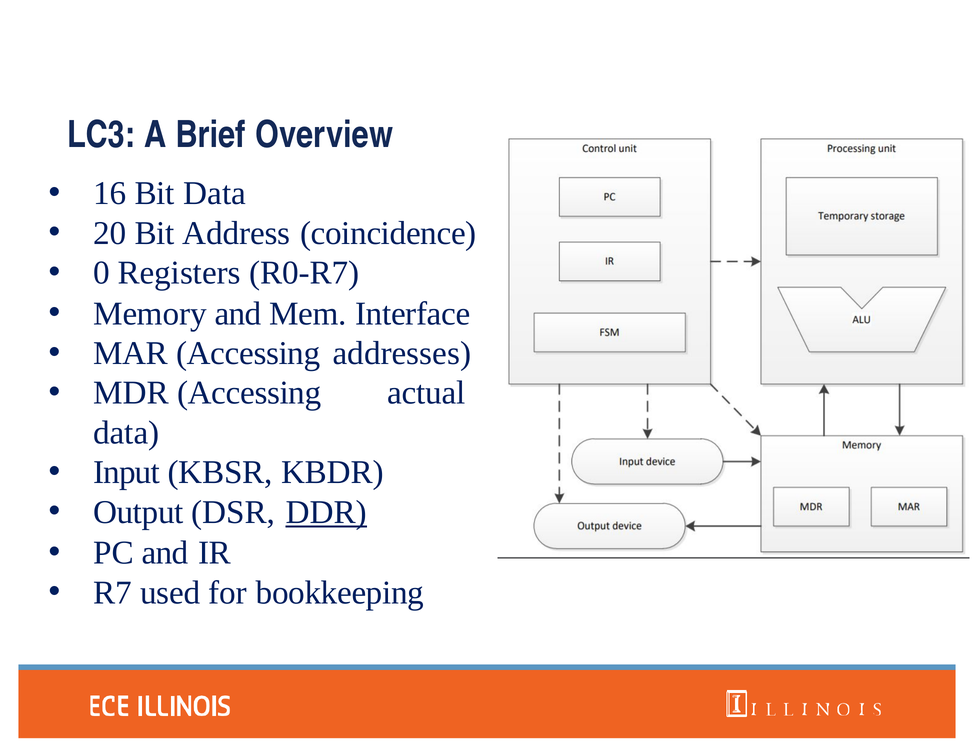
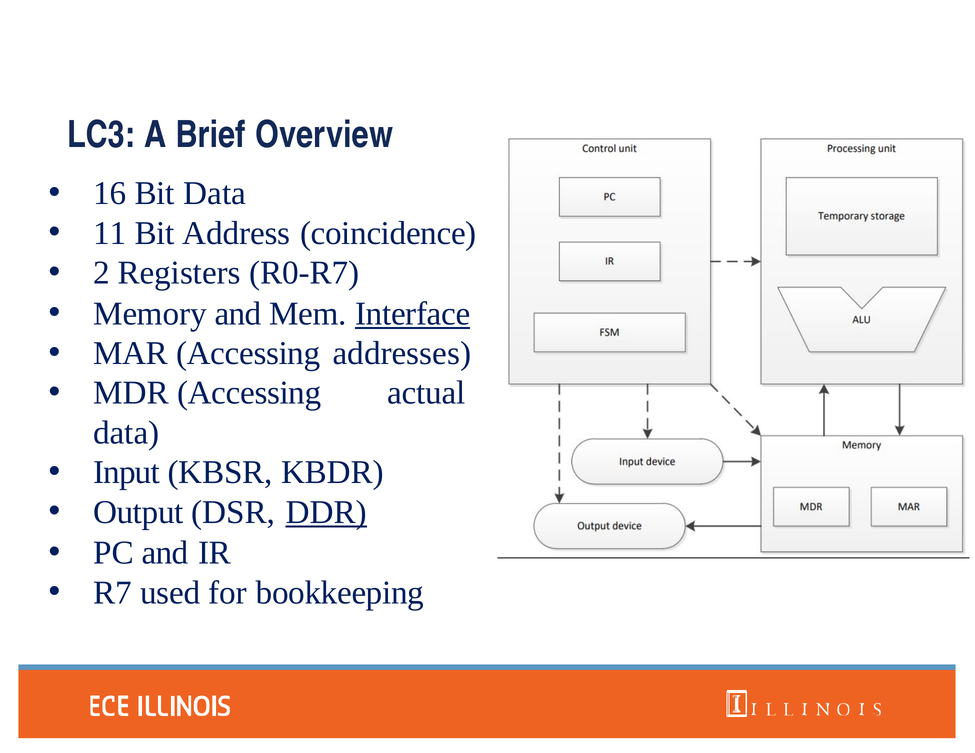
20: 20 -> 11 (110, 233)
0: 0 -> 2 (101, 273)
Interface underline: none -> present (413, 314)
